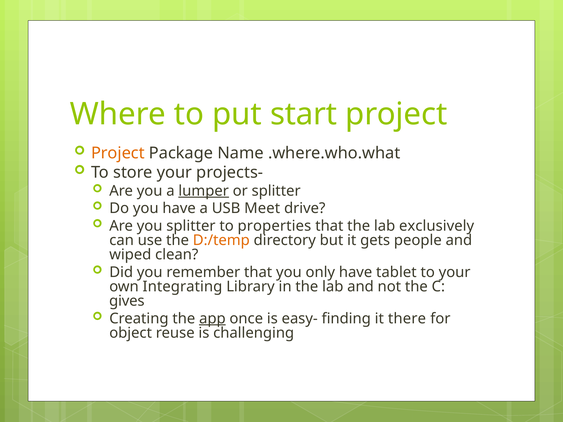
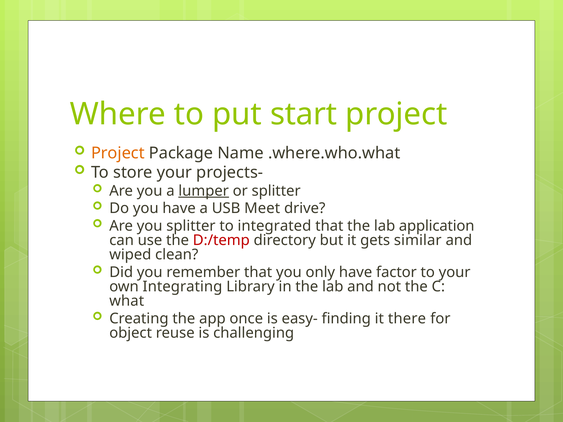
properties: properties -> integrated (274, 226)
exclusively: exclusively -> application (437, 226)
D:/temp colour: orange -> red (221, 240)
people: people -> similar (418, 240)
tablet: tablet -> factor (396, 272)
gives: gives -> what (127, 301)
app underline: present -> none (212, 319)
